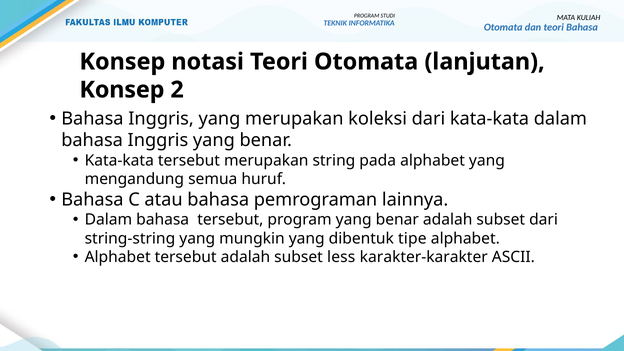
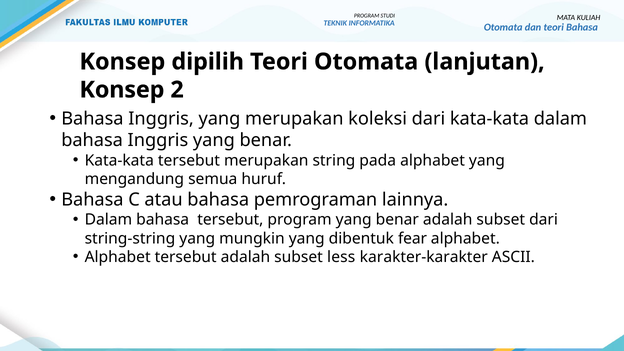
notasi: notasi -> dipilih (208, 62)
tipe: tipe -> fear (412, 238)
